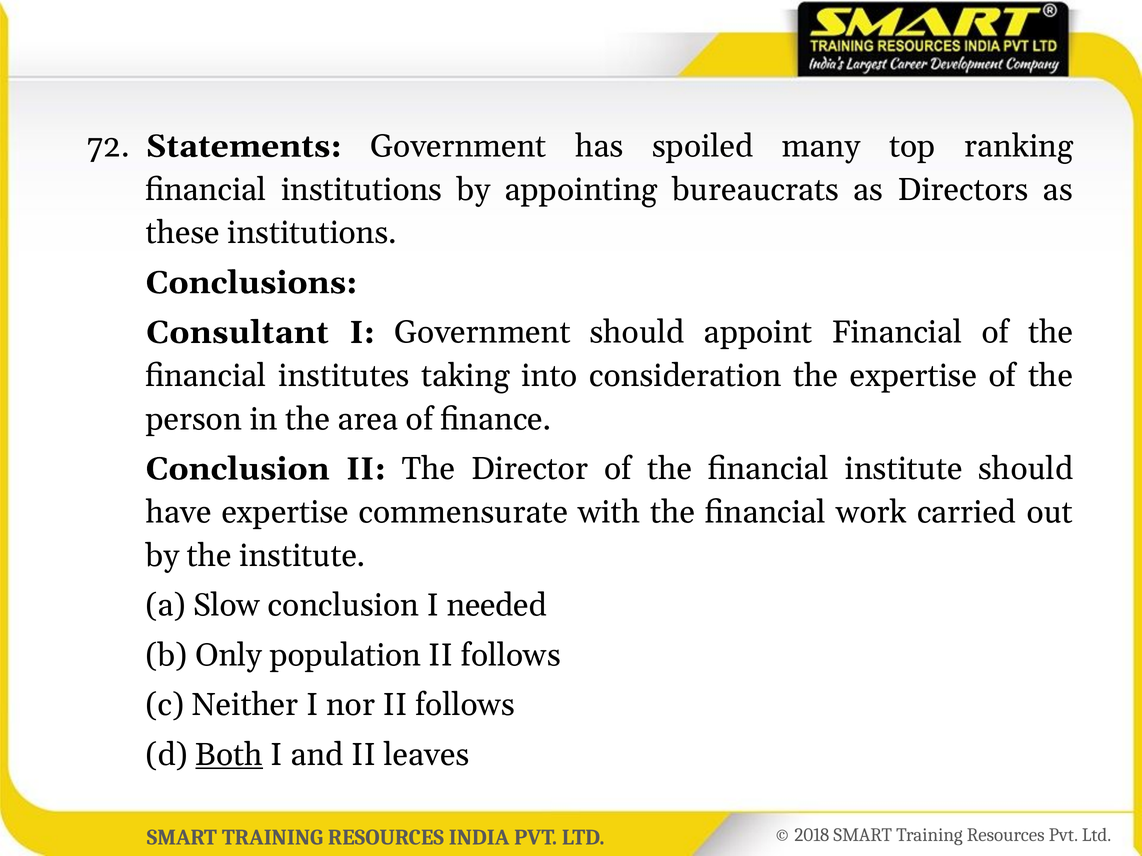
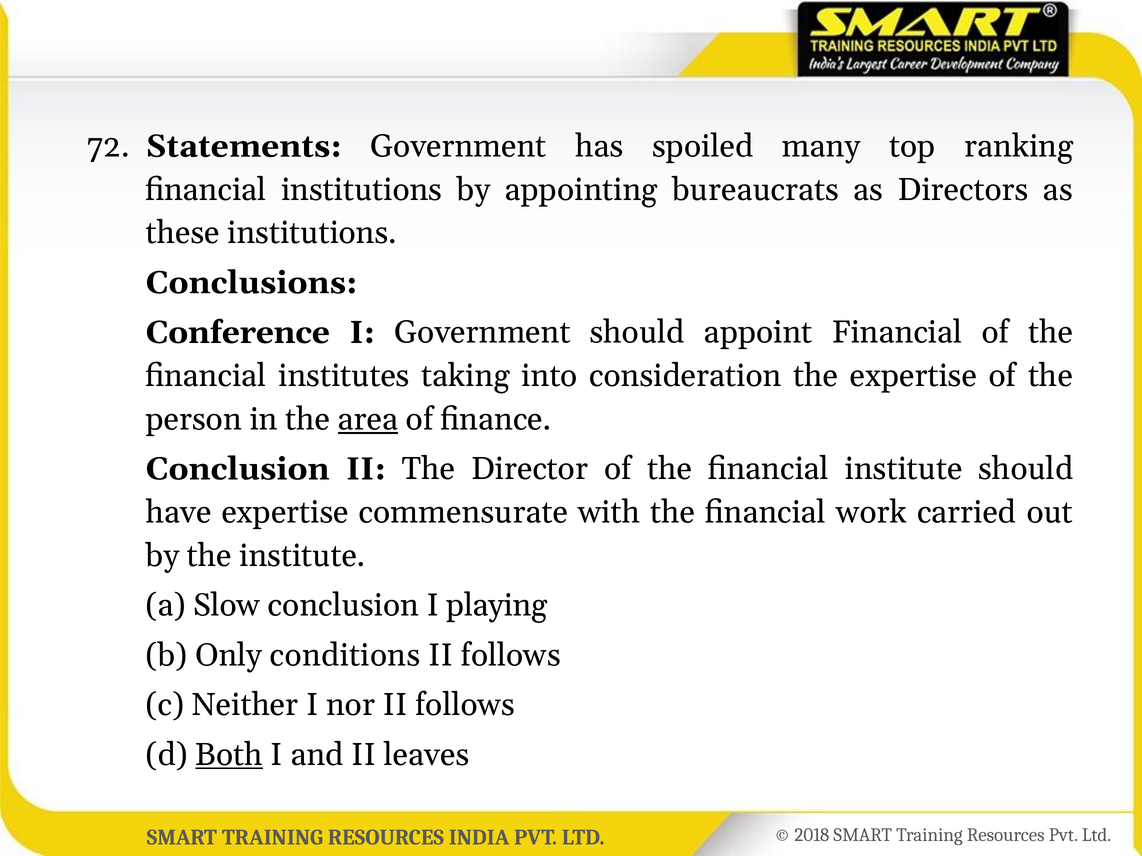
Consultant: Consultant -> Conference (238, 333)
area underline: none -> present (368, 419)
needed: needed -> playing (497, 606)
population: population -> conditions (345, 656)
